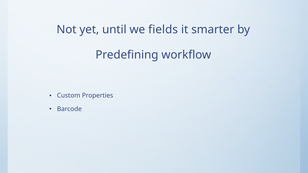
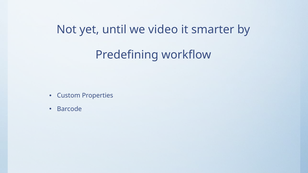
fields: fields -> video (163, 30)
